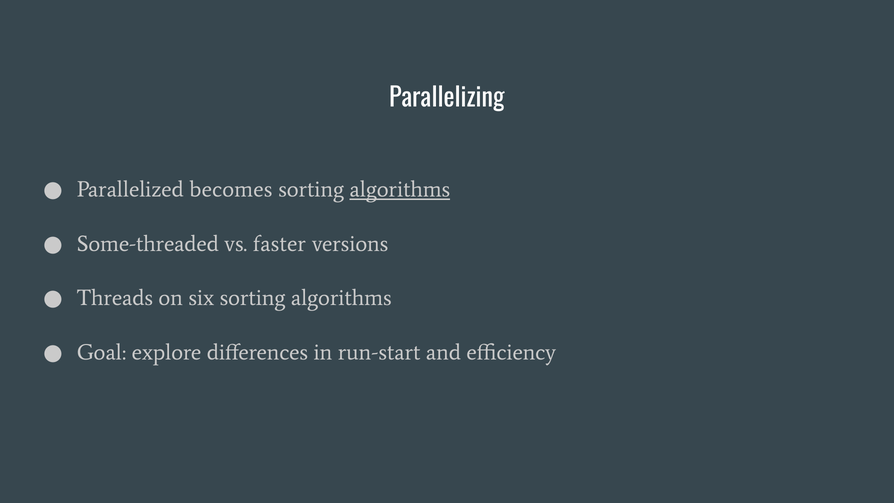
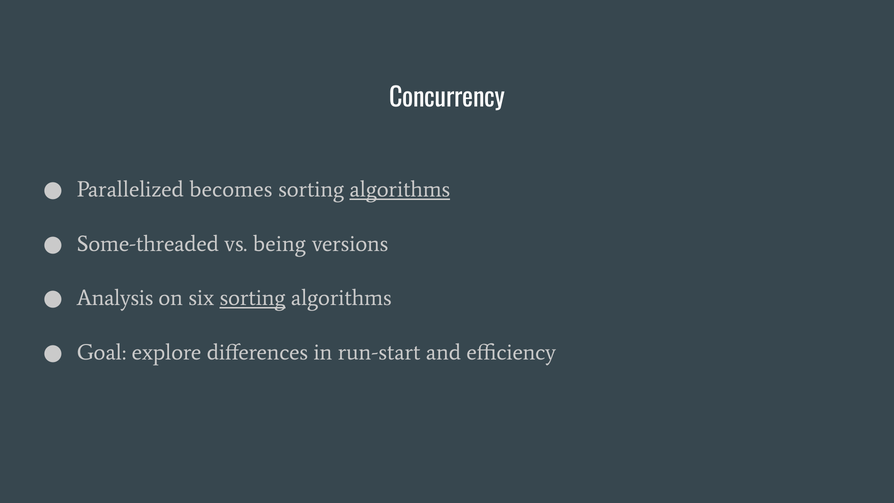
Parallelizing: Parallelizing -> Concurrency (447, 98)
faster: faster -> being (279, 244)
Threads: Threads -> Analysis (115, 298)
sorting underline: none -> present (253, 298)
